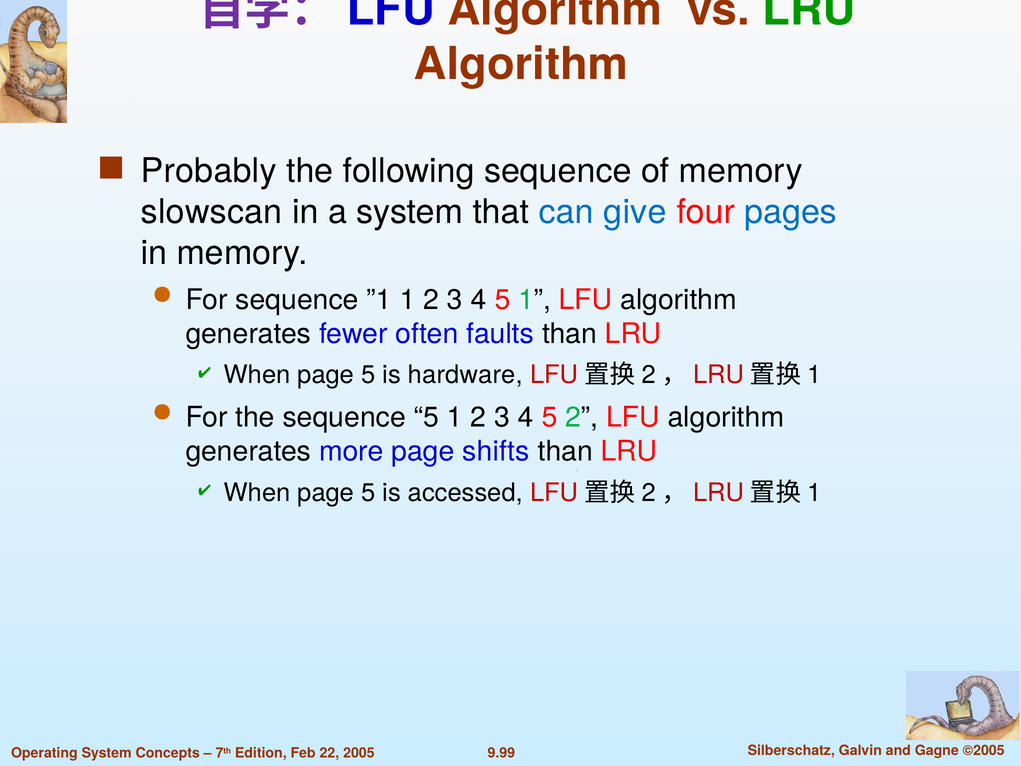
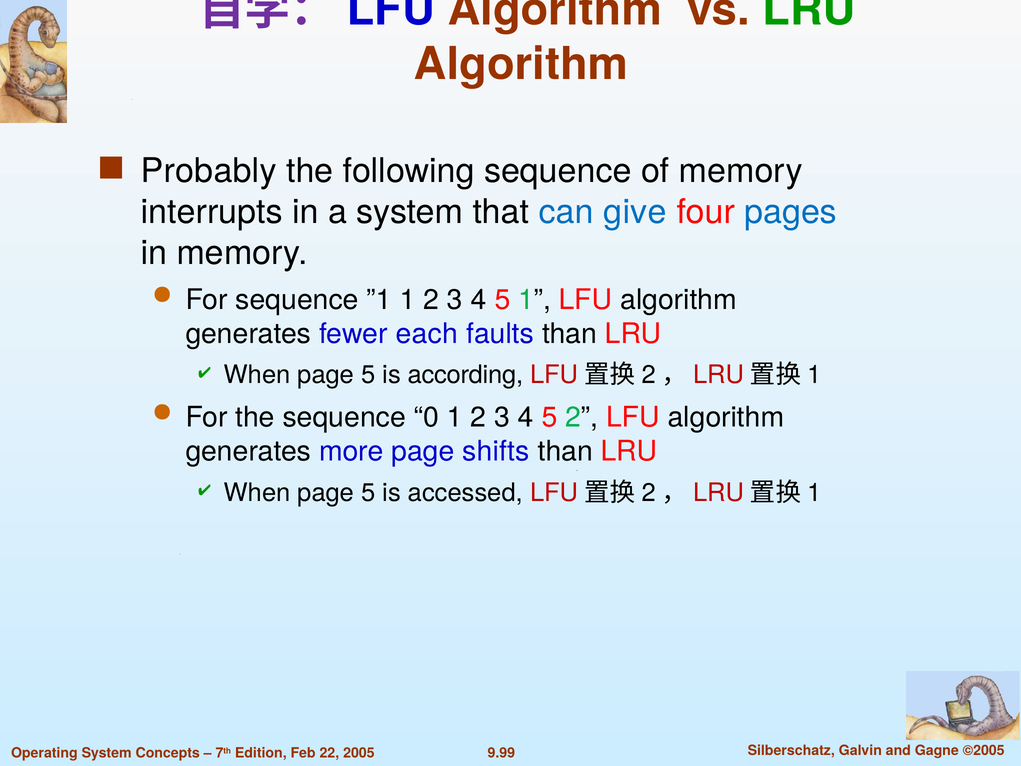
slowscan: slowscan -> interrupts (212, 212)
often: often -> each (427, 334)
hardware: hardware -> according (466, 375)
sequence 5: 5 -> 0 (426, 417)
